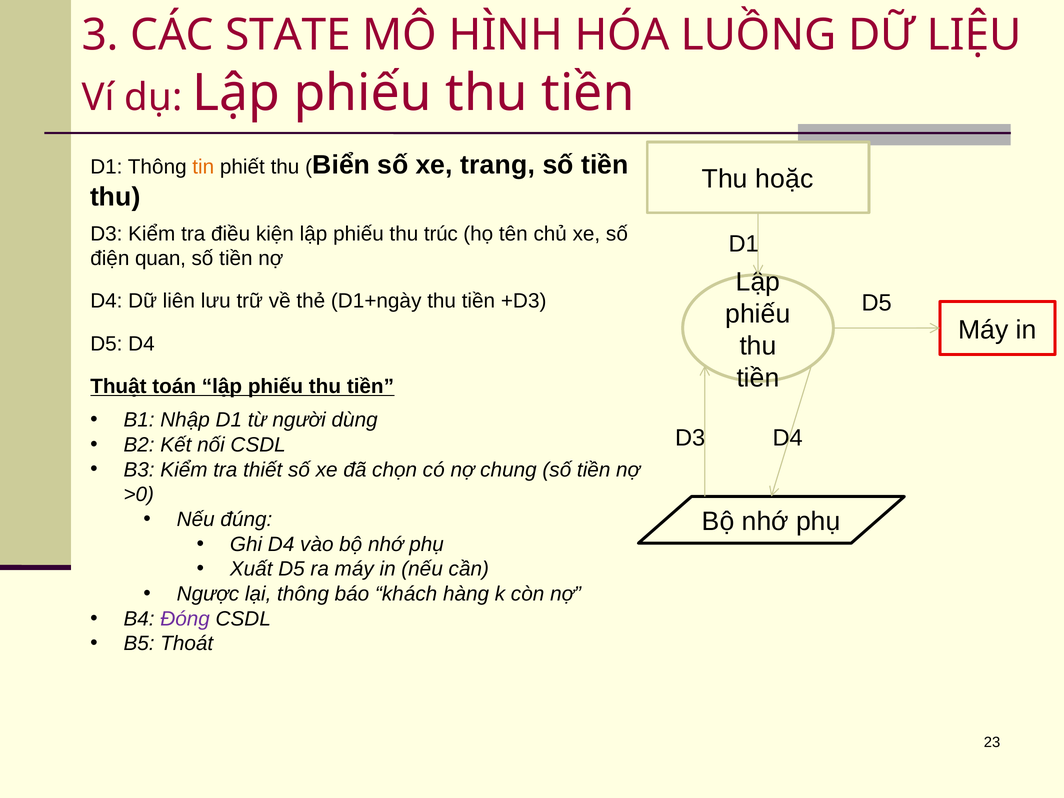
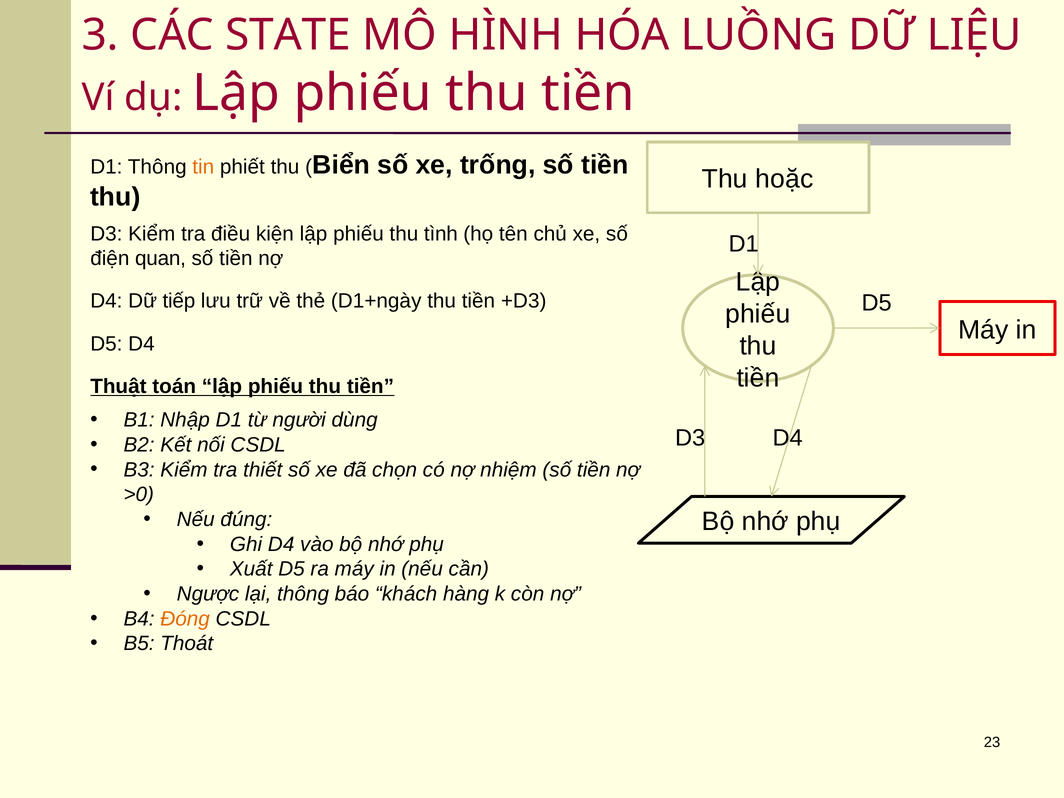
trang: trang -> trống (498, 165)
trúc: trúc -> tình (441, 234)
liên: liên -> tiếp (179, 301)
chung: chung -> nhiệm (508, 470)
Đóng colour: purple -> orange (185, 619)
